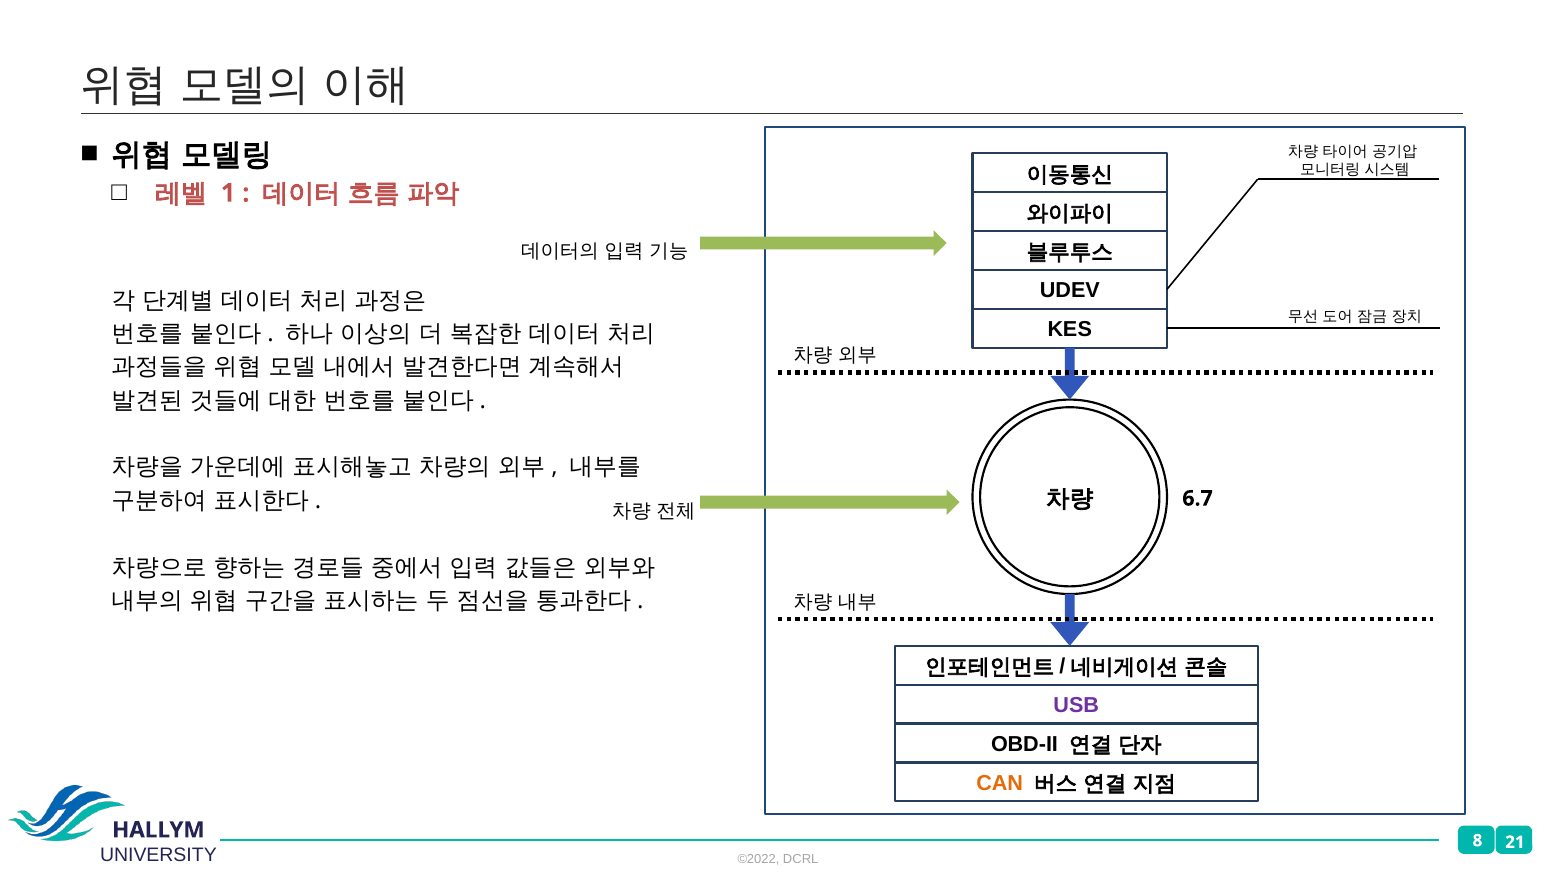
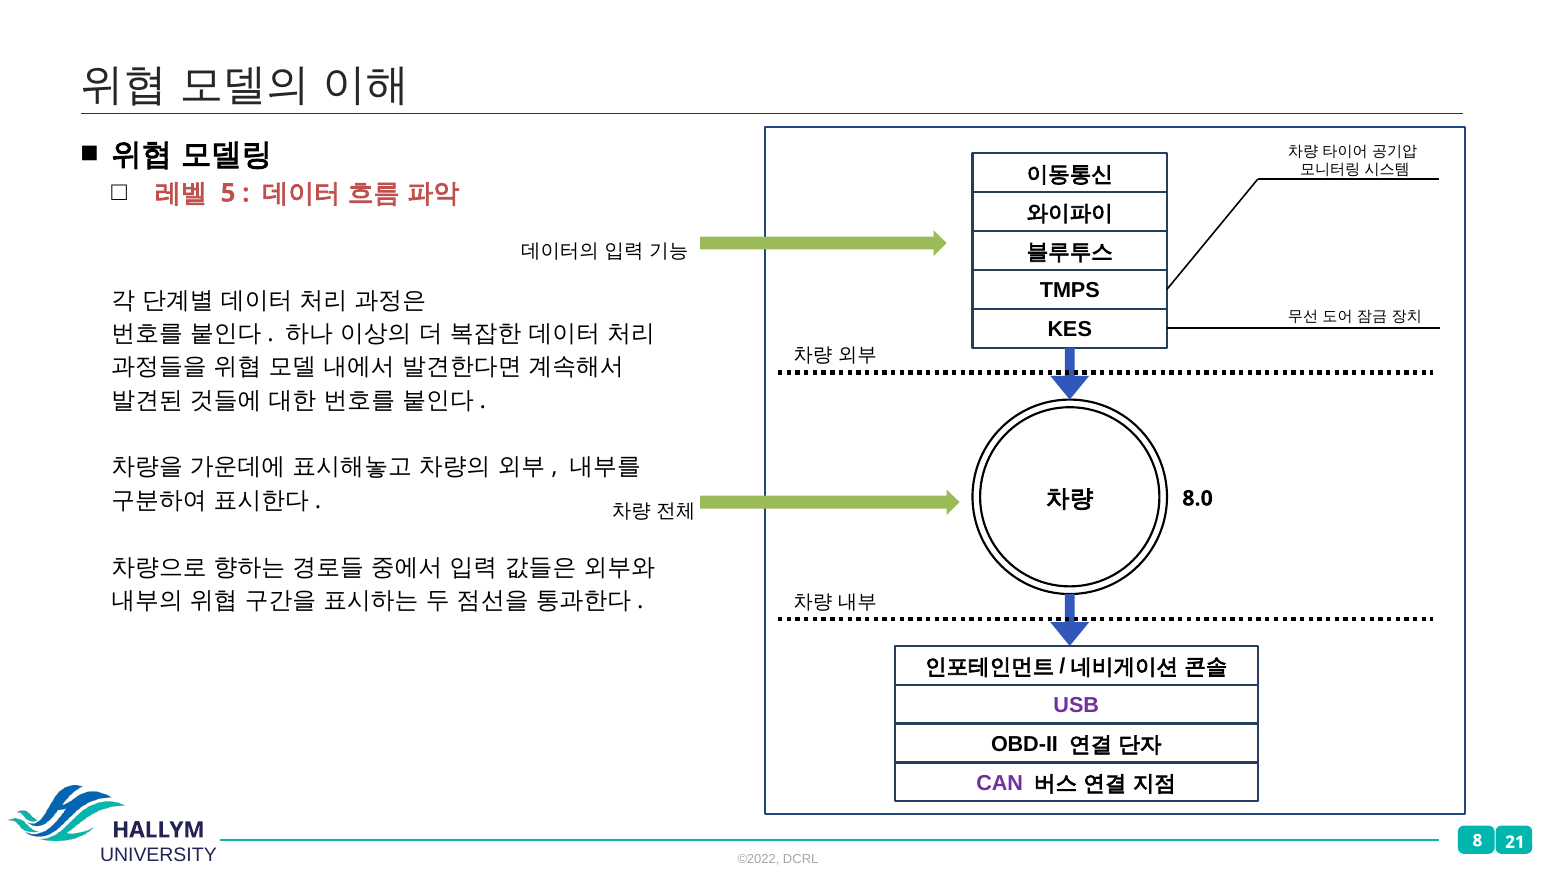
1: 1 -> 5 (228, 193)
UDEV: UDEV -> TMPS (1070, 291)
6.7: 6.7 -> 8.0 (1198, 499)
CAN colour: orange -> purple (1000, 784)
